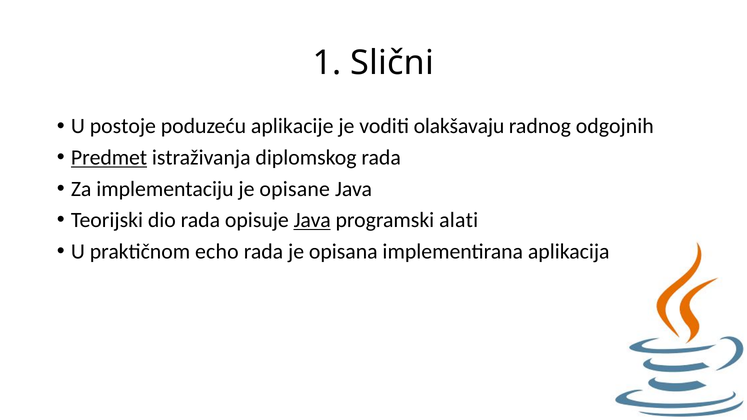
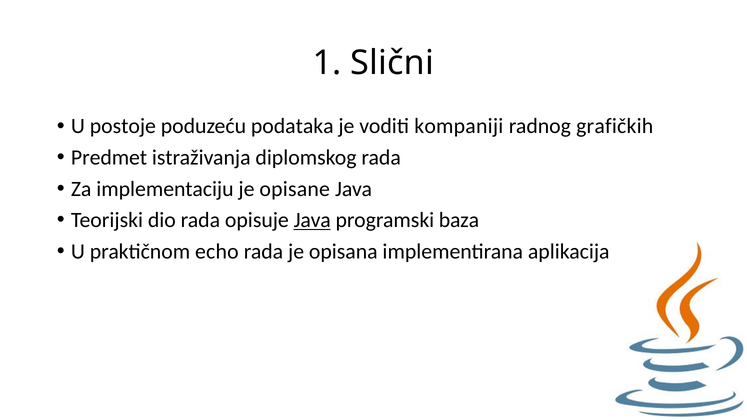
aplikacije: aplikacije -> podataka (292, 126)
olakšavaju: olakšavaju -> kompaniji (459, 126)
odgojnih: odgojnih -> grafičkih (615, 126)
Predmet underline: present -> none (109, 158)
alati: alati -> baza (459, 220)
